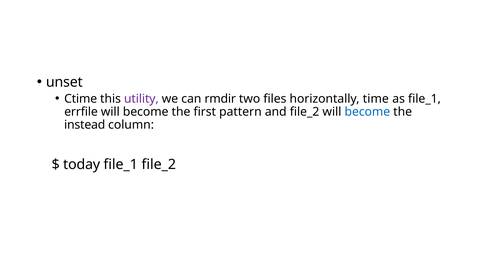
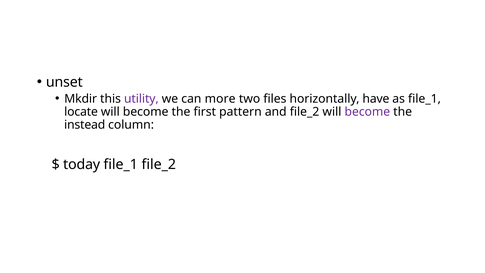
Ctime: Ctime -> Mkdir (81, 99)
rmdir: rmdir -> more (220, 99)
time: time -> have (376, 99)
errfile: errfile -> locate (81, 112)
become colour: blue -> purple (367, 112)
